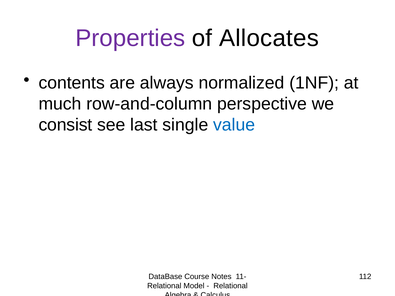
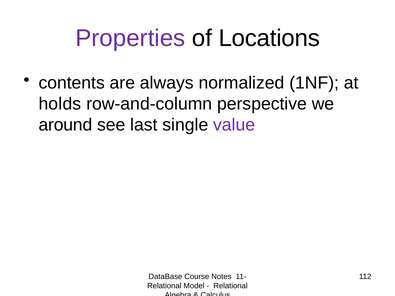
Allocates: Allocates -> Locations (269, 38)
much: much -> holds (60, 104)
consist: consist -> around (65, 125)
value colour: blue -> purple (234, 125)
